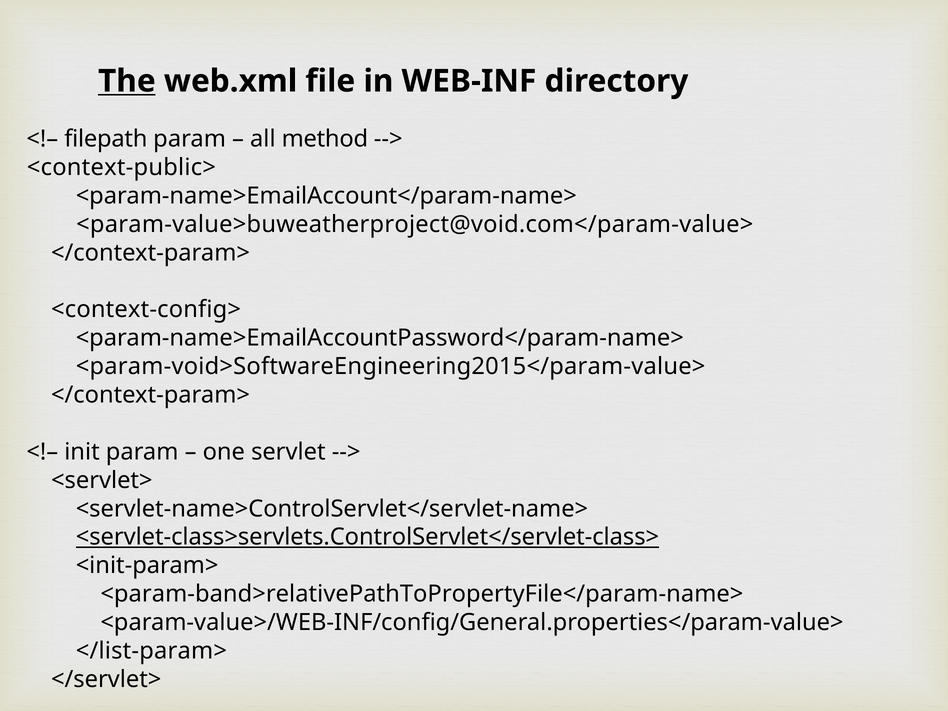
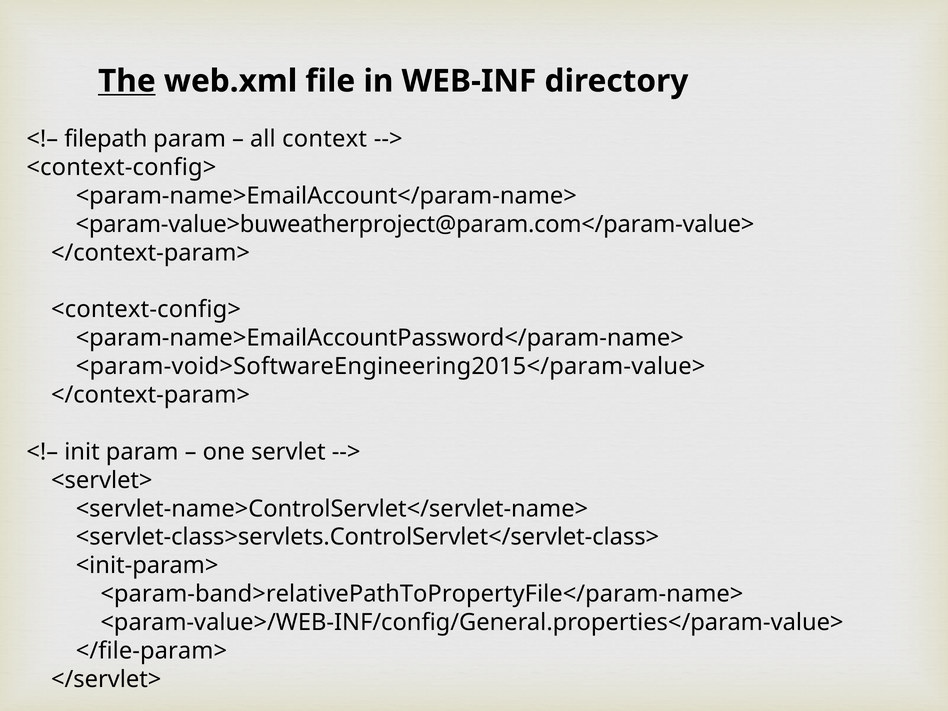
method: method -> context (325, 139)
<context-public>: <context-public> -> <context-config> (121, 167)
<param-value>buweatherproject@void.com</param-value>: <param-value>buweatherproject@void.com</param-value> -> <param-value>buweatherproject@param.com</param-value> (415, 224)
<servlet-class>servlets.ControlServlet</servlet-class> underline: present -> none (367, 537)
</list-param>: </list-param> -> </file-param> (151, 651)
